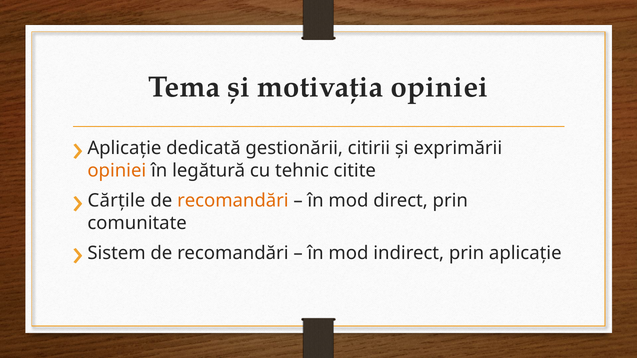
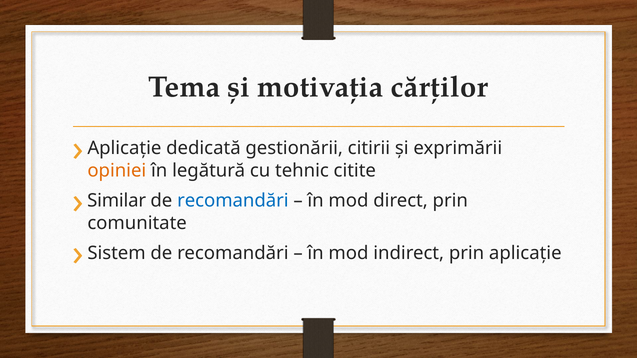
motivația opiniei: opiniei -> cărților (439, 87)
Cărțile: Cărțile -> Similar (117, 201)
recomandări colour: orange -> blue (233, 201)
